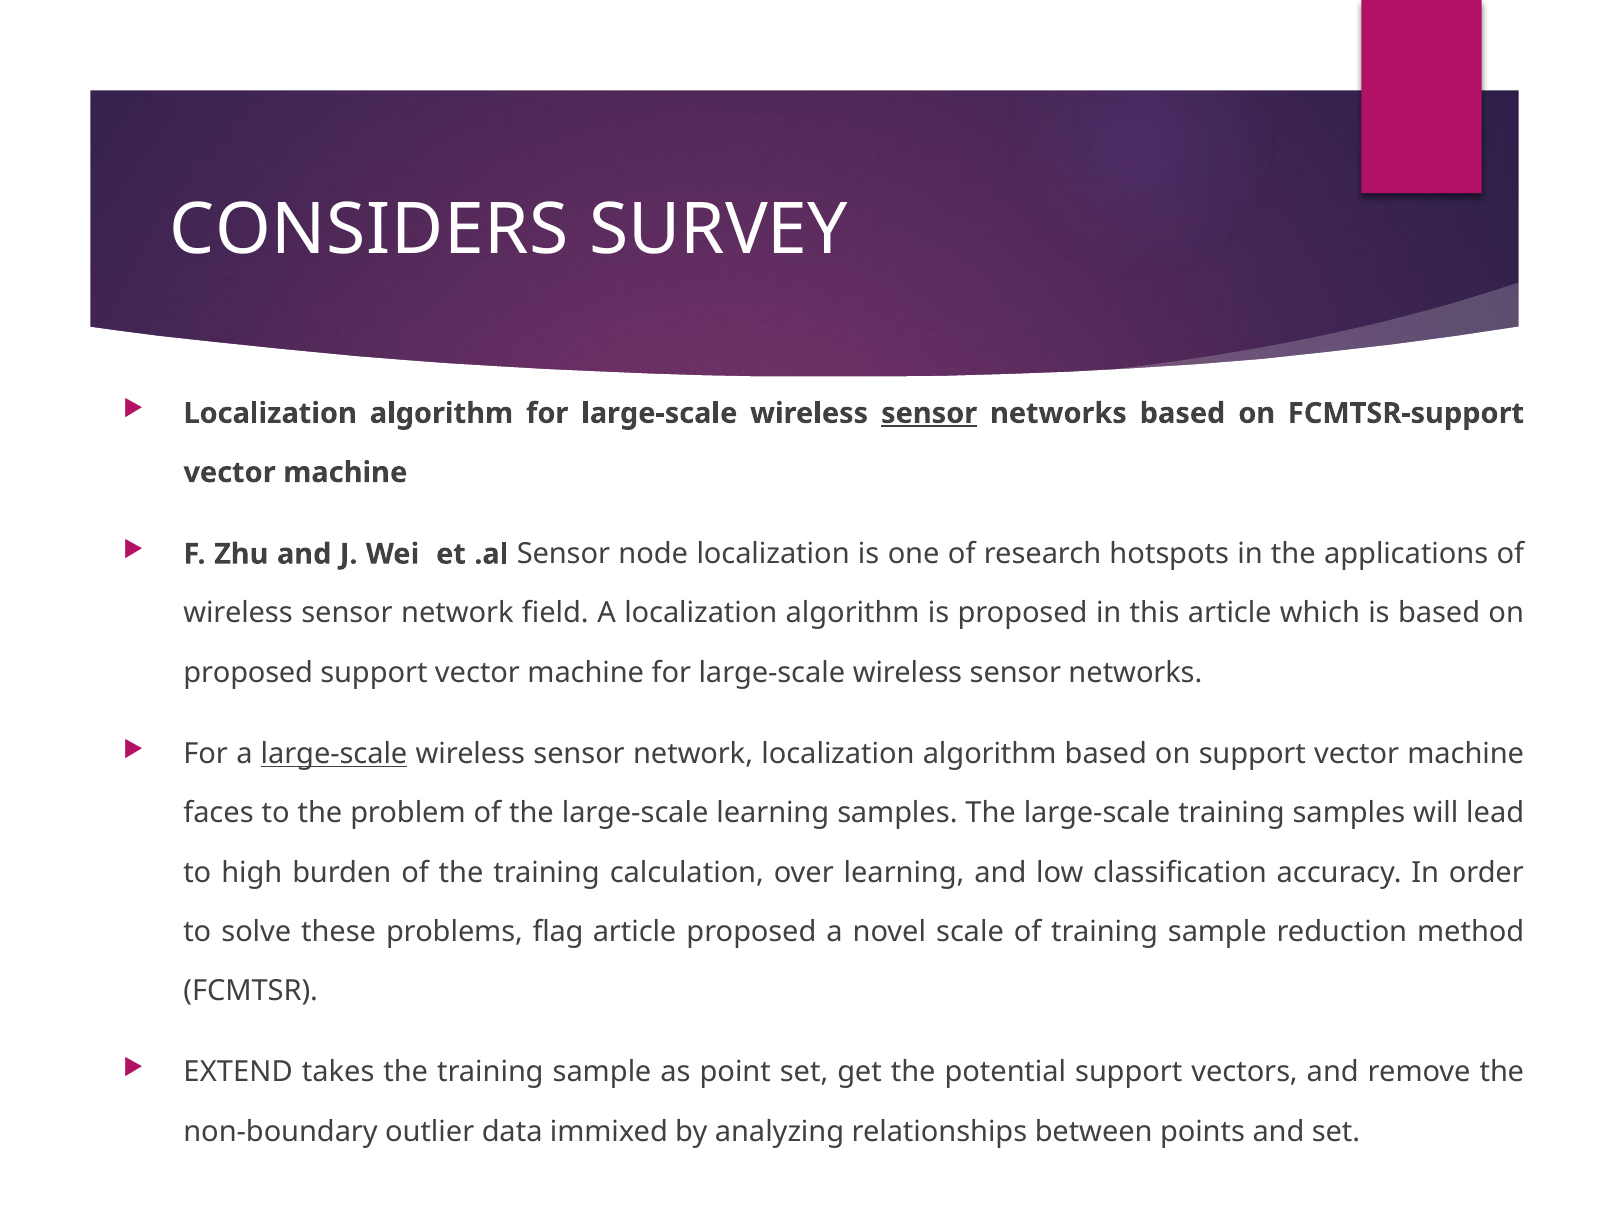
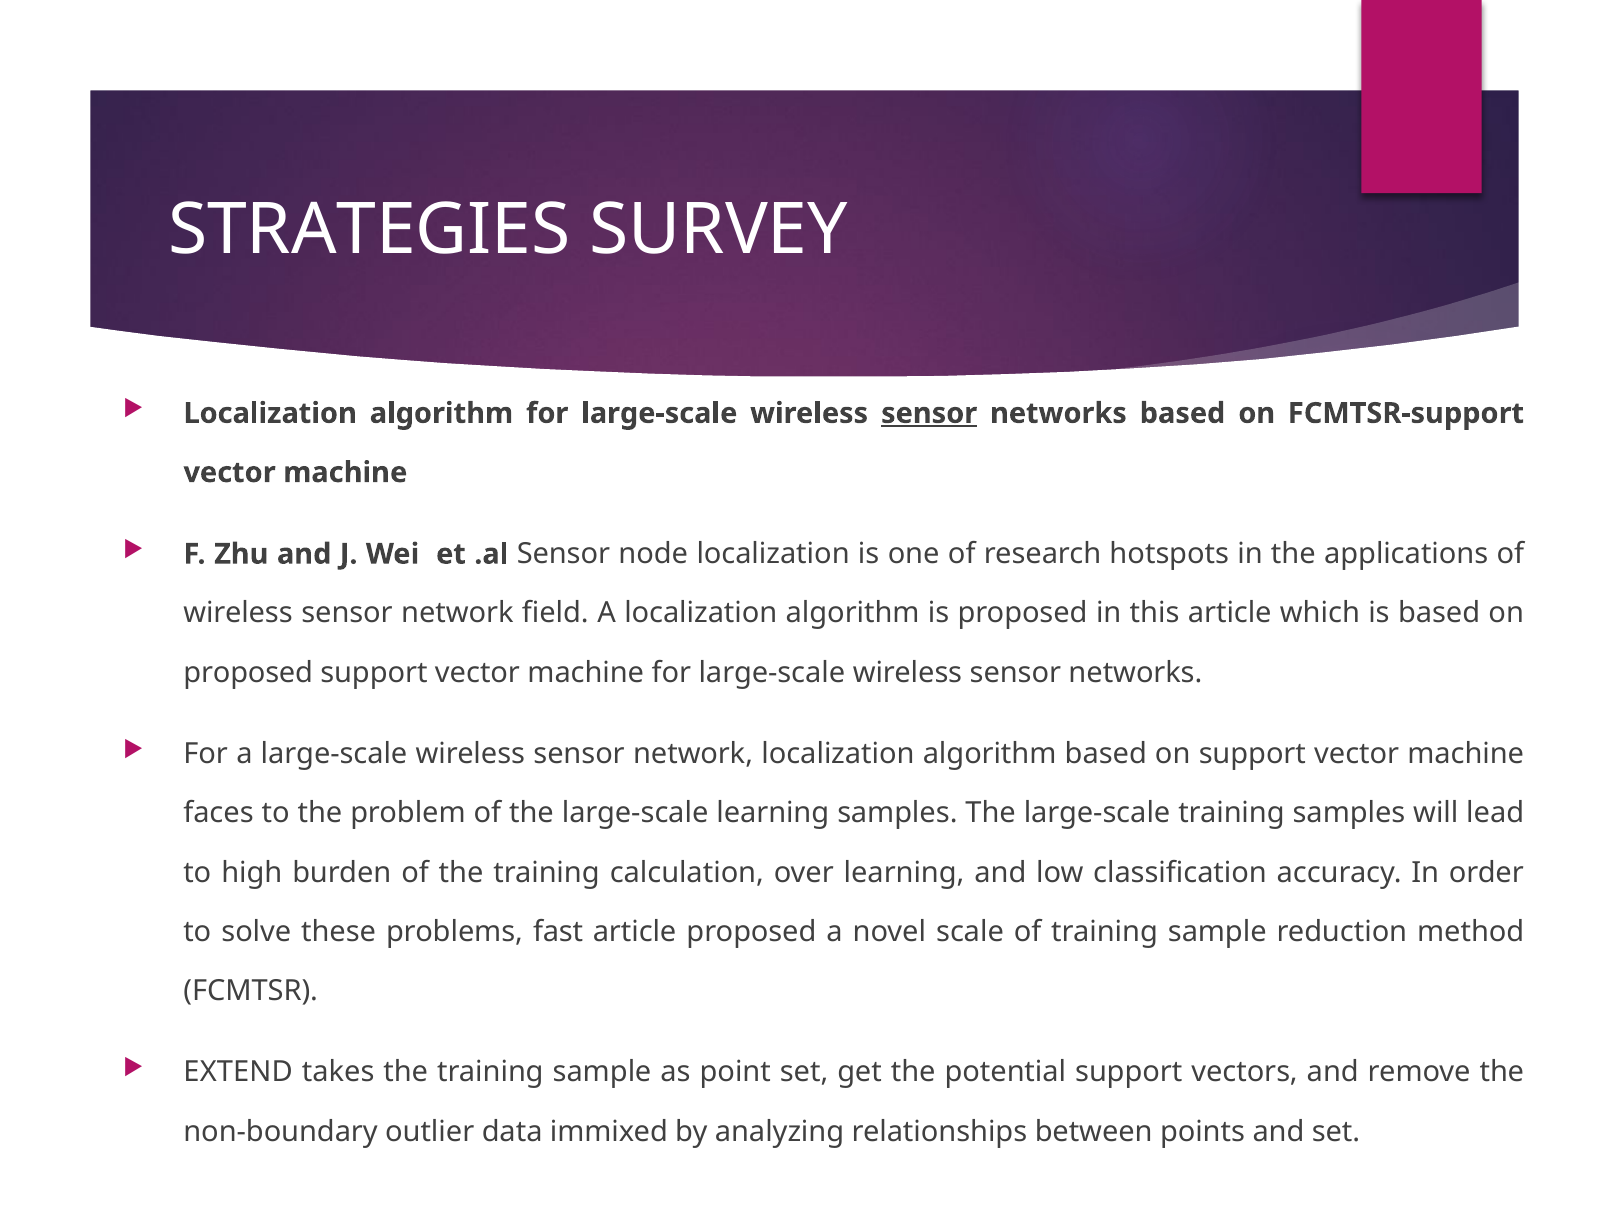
CONSIDERS: CONSIDERS -> STRATEGIES (370, 230)
large-scale underline: present -> none (334, 754)
flag: flag -> fast (558, 932)
